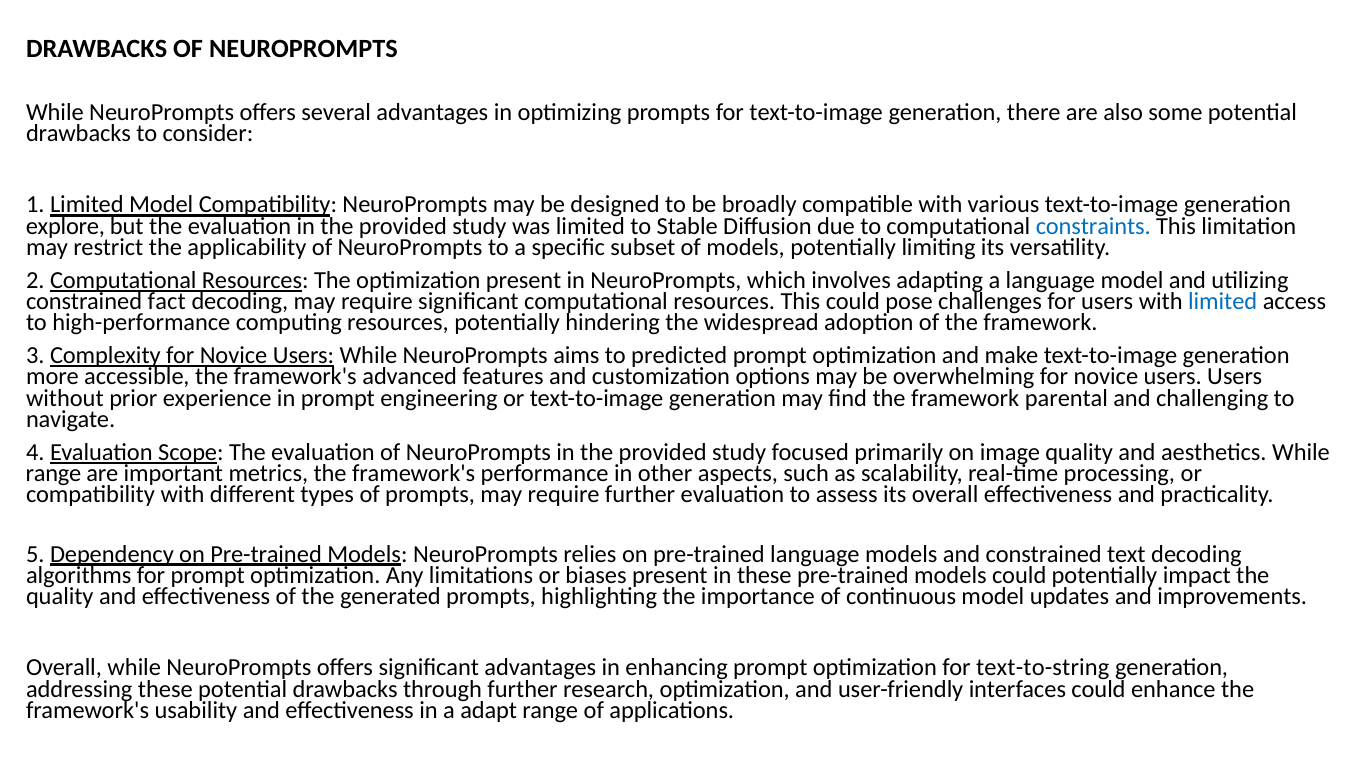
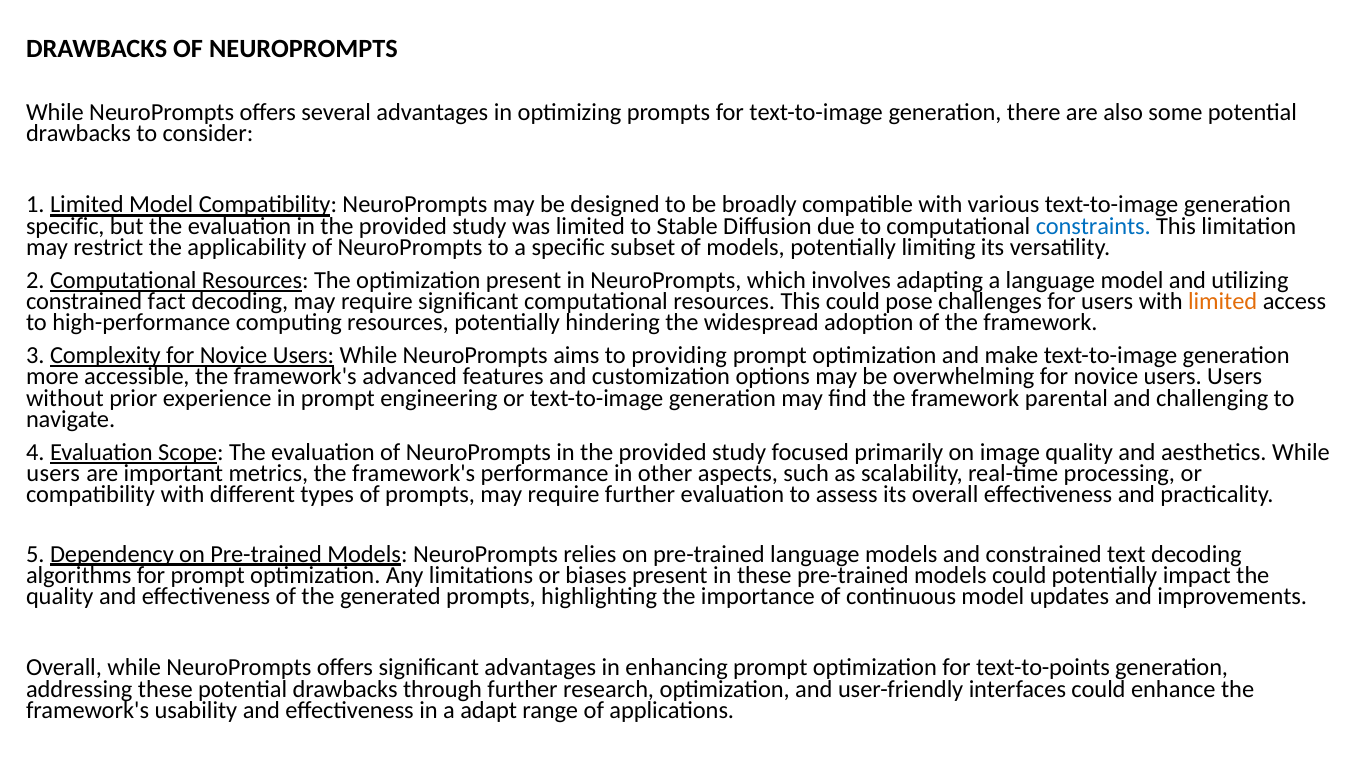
explore: explore -> specific (65, 226)
limited colour: blue -> orange (1223, 301)
predicted: predicted -> providing (679, 356)
range: range -> users (53, 473)
text-to-string: text-to-string -> text-to-points (1043, 668)
